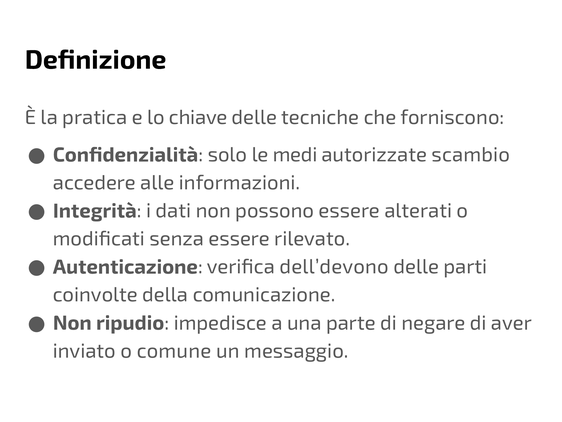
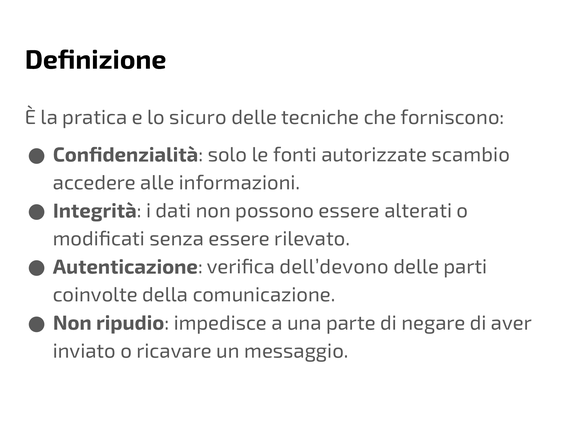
chiave: chiave -> sicuro (198, 117)
medi: medi -> fonti (295, 155)
comune: comune -> ricavare (174, 351)
